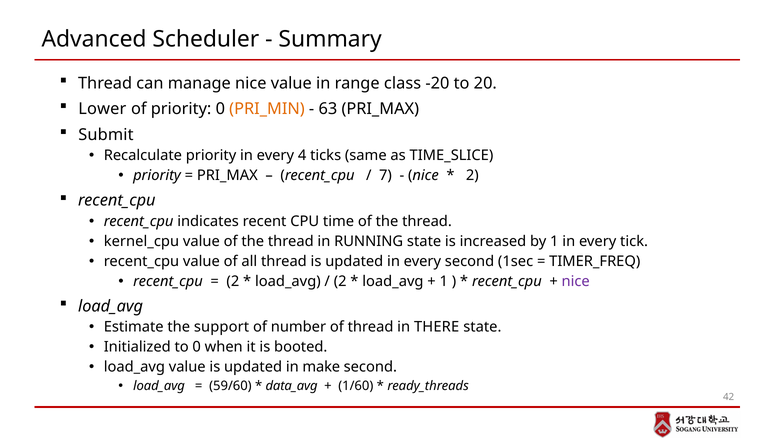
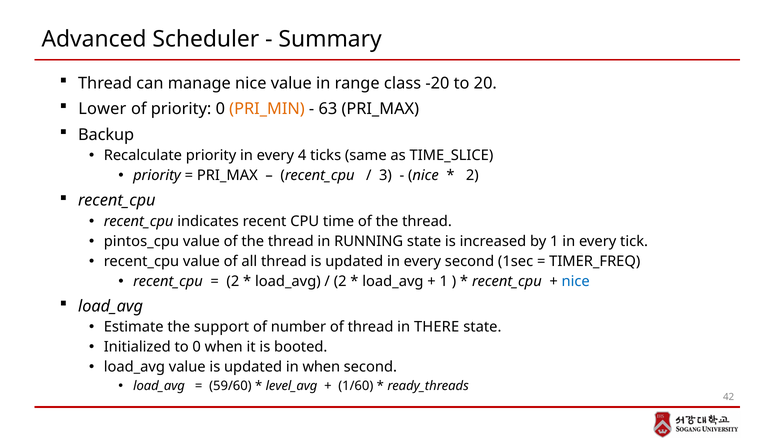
Submit: Submit -> Backup (106, 135)
7: 7 -> 3 (385, 176)
kernel_cpu: kernel_cpu -> pintos_cpu (141, 241)
nice colour: purple -> blue (576, 281)
in make: make -> when (321, 367)
data_avg: data_avg -> level_avg (292, 386)
